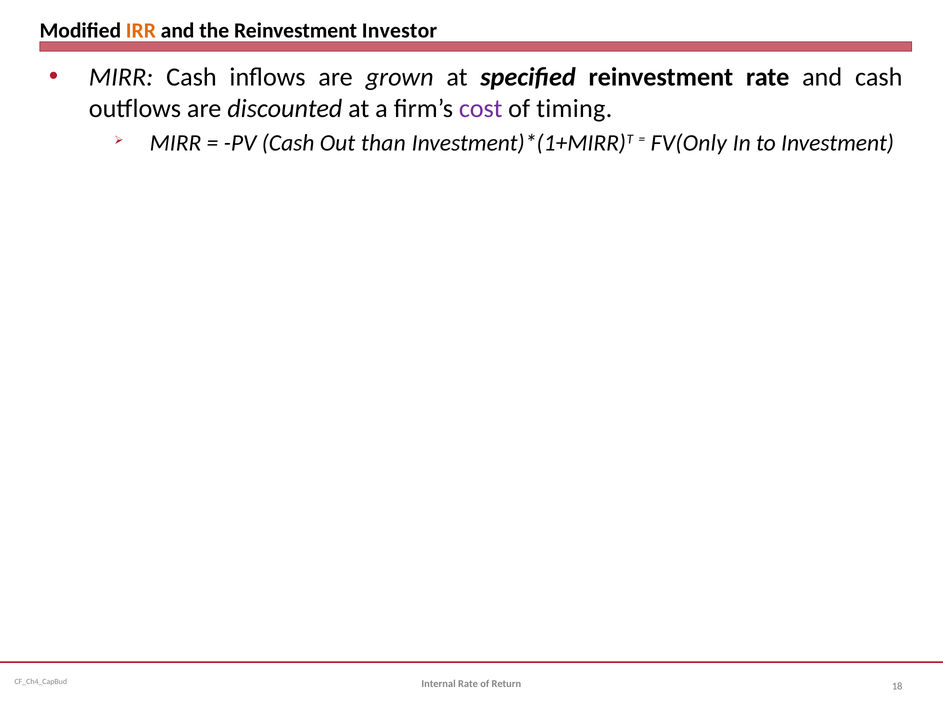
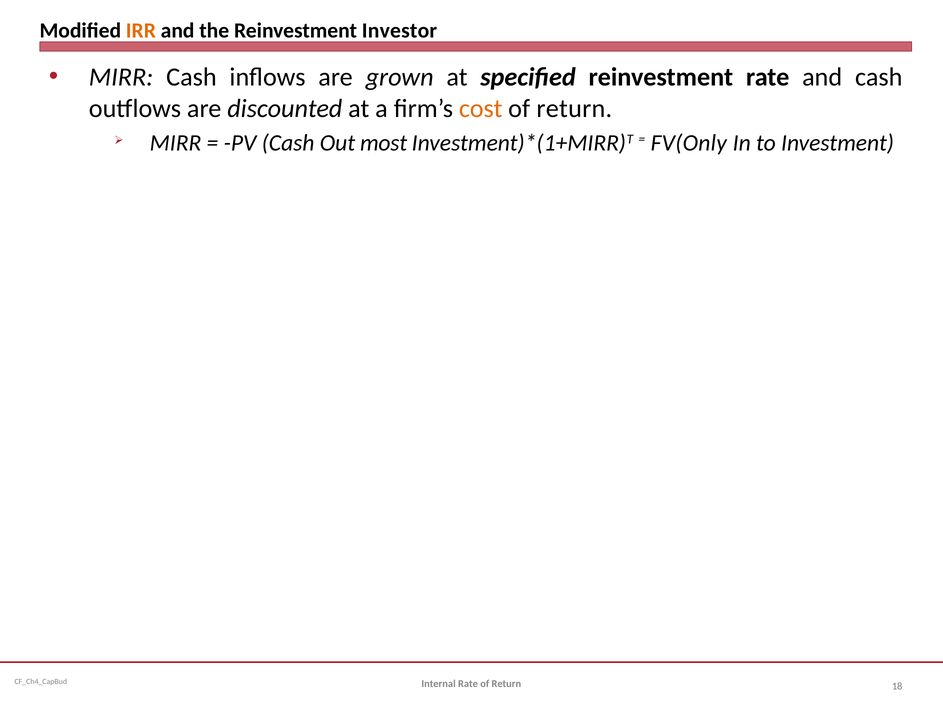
cost colour: purple -> orange (481, 109)
timing: timing -> return (574, 109)
than: than -> most (384, 143)
